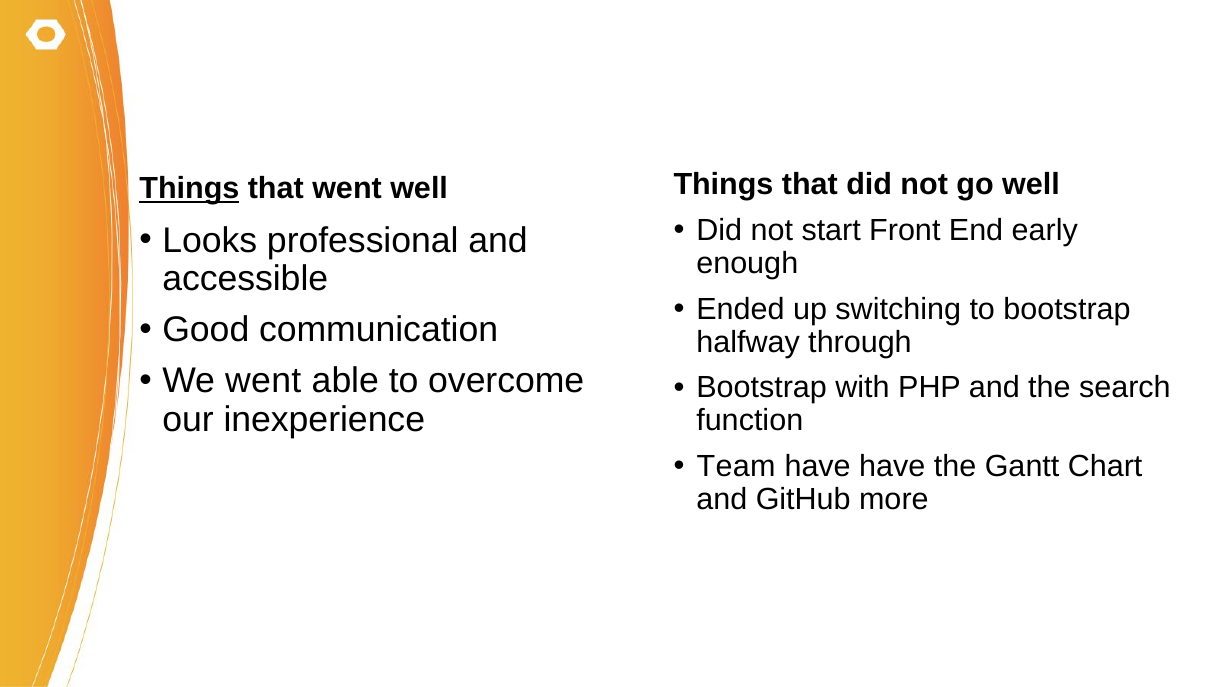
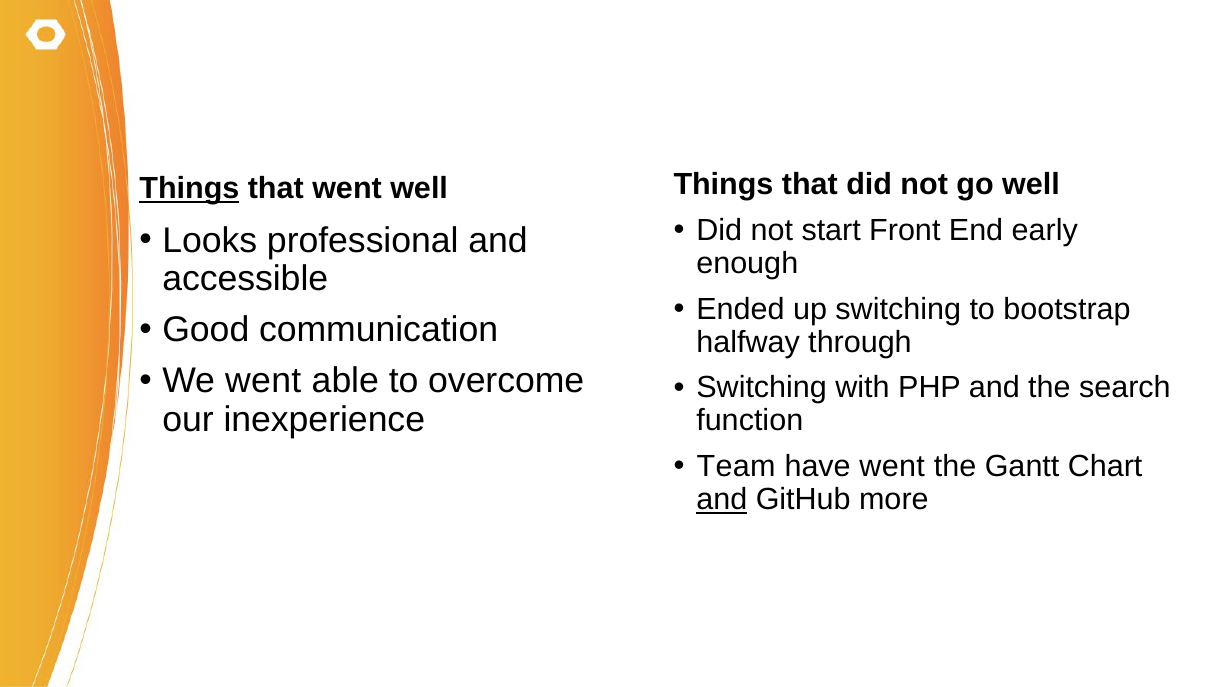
Bootstrap: Bootstrap -> Switching (762, 388)
have have: have -> went (892, 466)
and underline: none -> present (722, 499)
